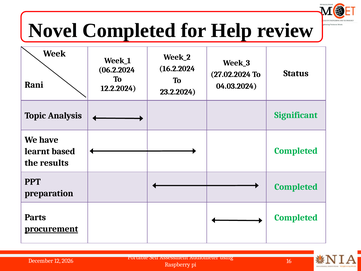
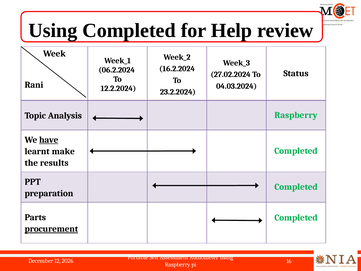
Novel: Novel -> Using (53, 30)
Analysis Significant: Significant -> Raspberry (296, 115)
have underline: none -> present (49, 140)
based: based -> make (63, 151)
